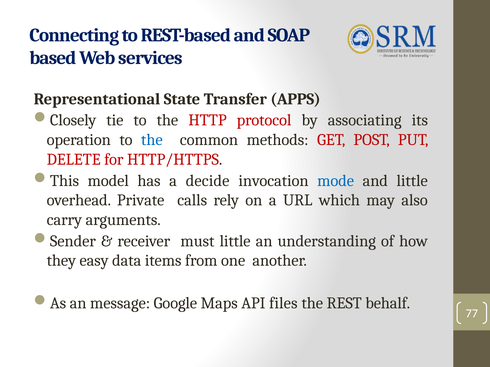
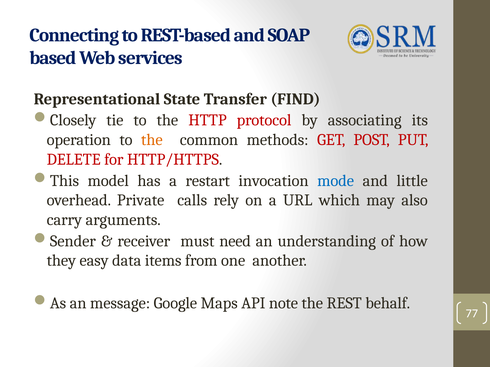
APPS: APPS -> FIND (295, 99)
the colour: blue -> orange (152, 140)
decide: decide -> restart (208, 181)
must little: little -> need (235, 241)
files: files -> note (283, 303)
